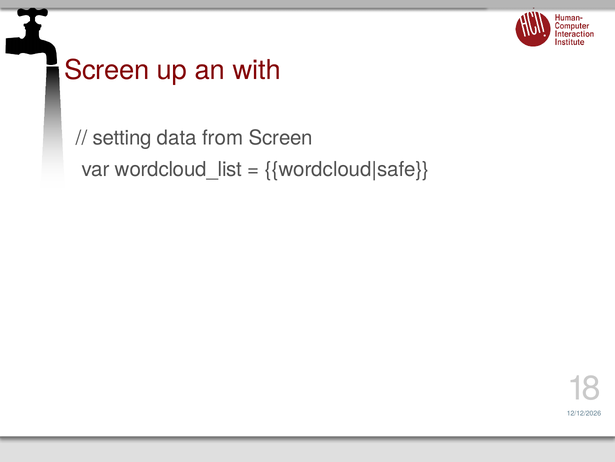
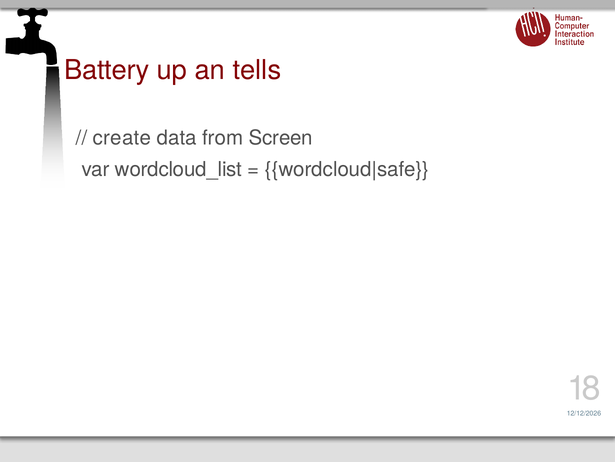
Screen: Screen -> Battery (107, 70)
with: with -> tells (257, 70)
setting: setting -> create (122, 138)
